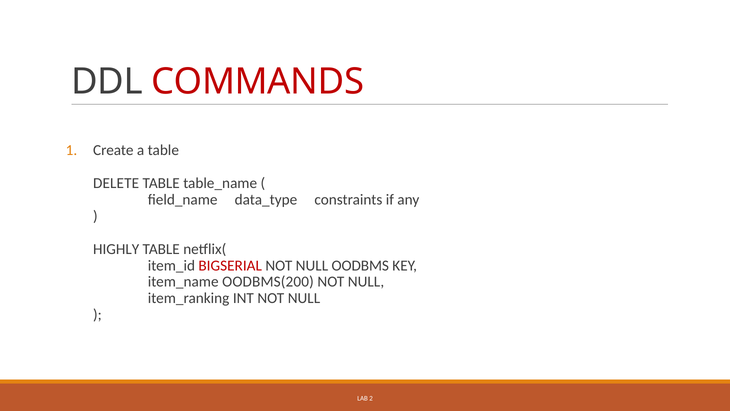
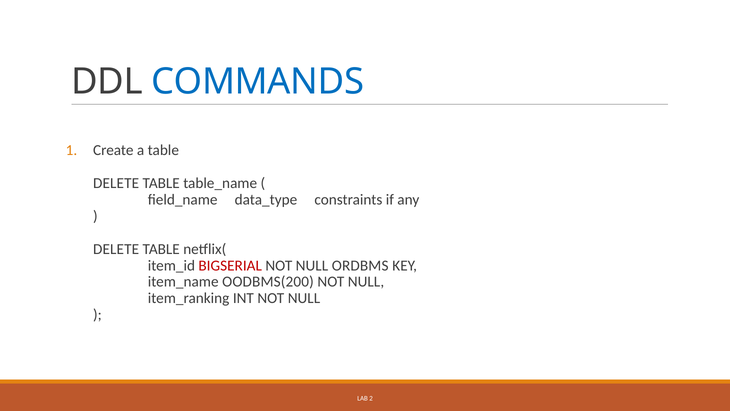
COMMANDS colour: red -> blue (258, 82)
HIGHLY: HIGHLY -> DELETE (116, 249)
OODBMS: OODBMS -> ORDBMS (360, 265)
